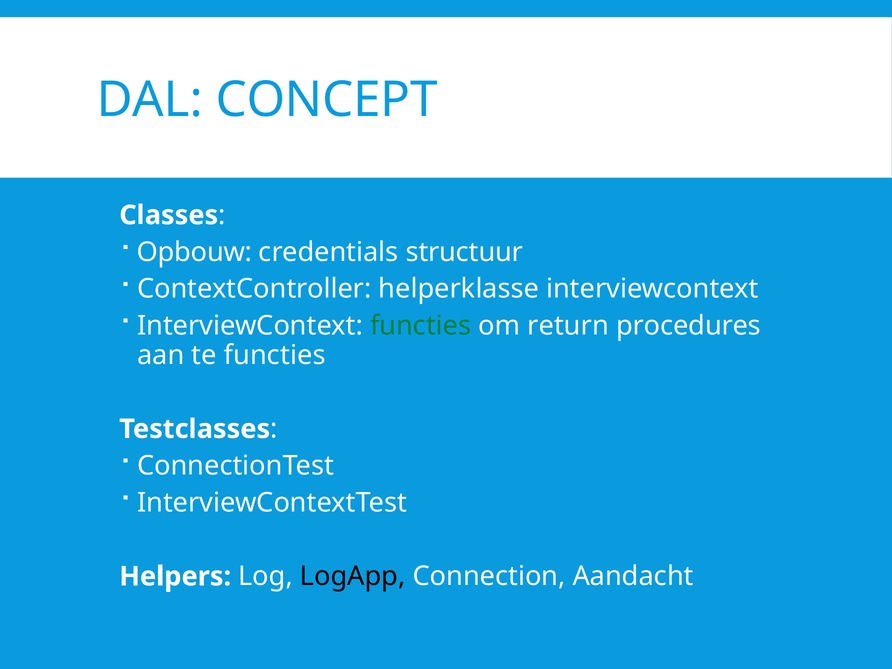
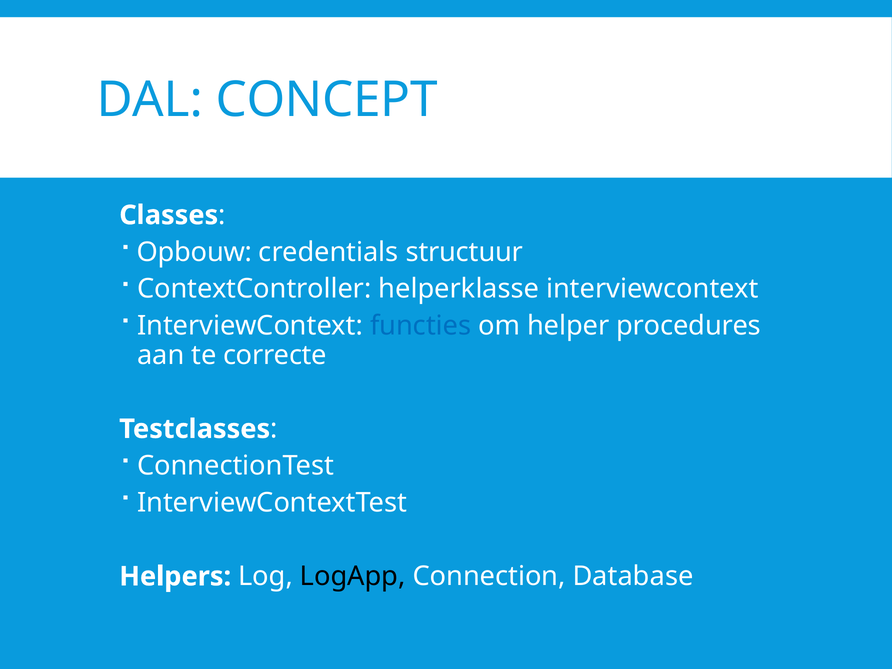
functies colour: green -> blue (421, 326)
return: return -> helper (568, 326)
te functies: functies -> correcte (275, 355)
Aandacht: Aandacht -> Database (633, 576)
